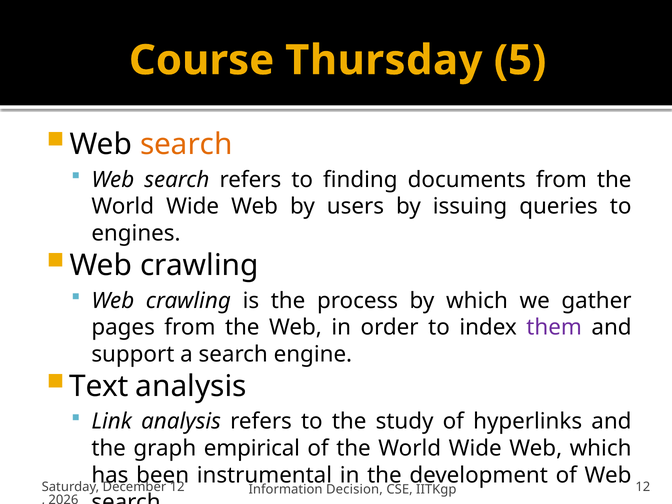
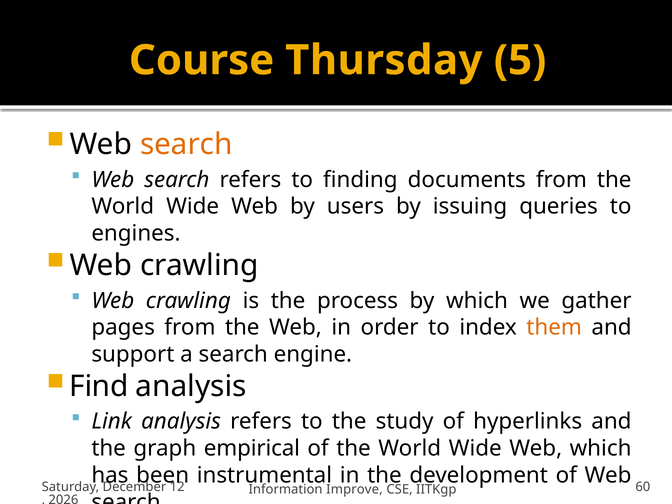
them colour: purple -> orange (554, 327)
Text: Text -> Find (99, 386)
Decision: Decision -> Improve (354, 489)
12: 12 -> 60 (643, 487)
